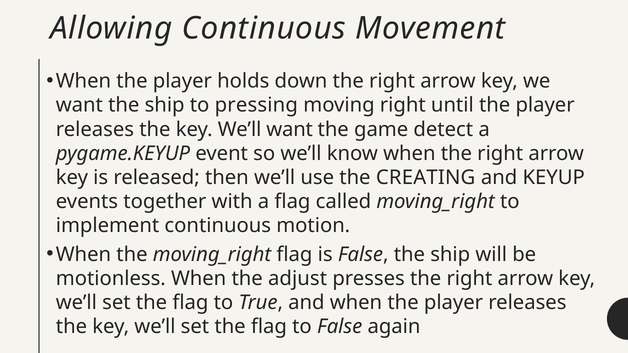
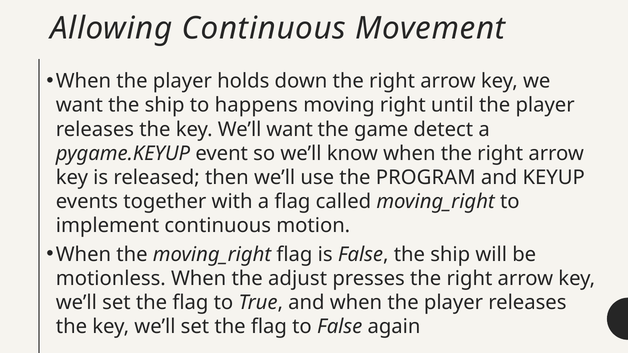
pressing: pressing -> happens (256, 105)
CREATING: CREATING -> PROGRAM (426, 178)
